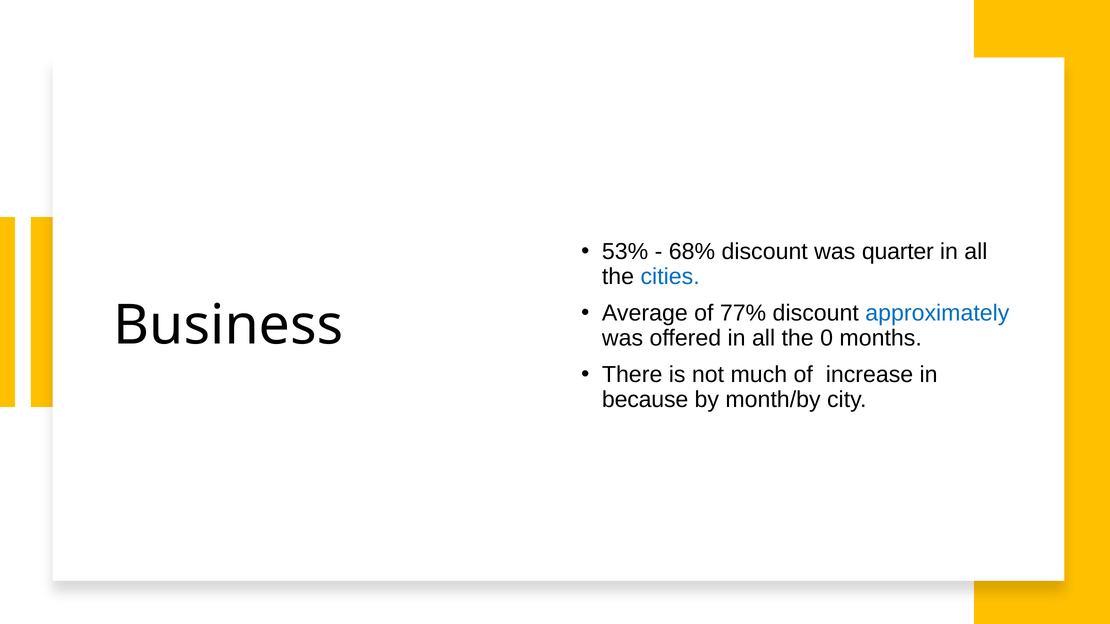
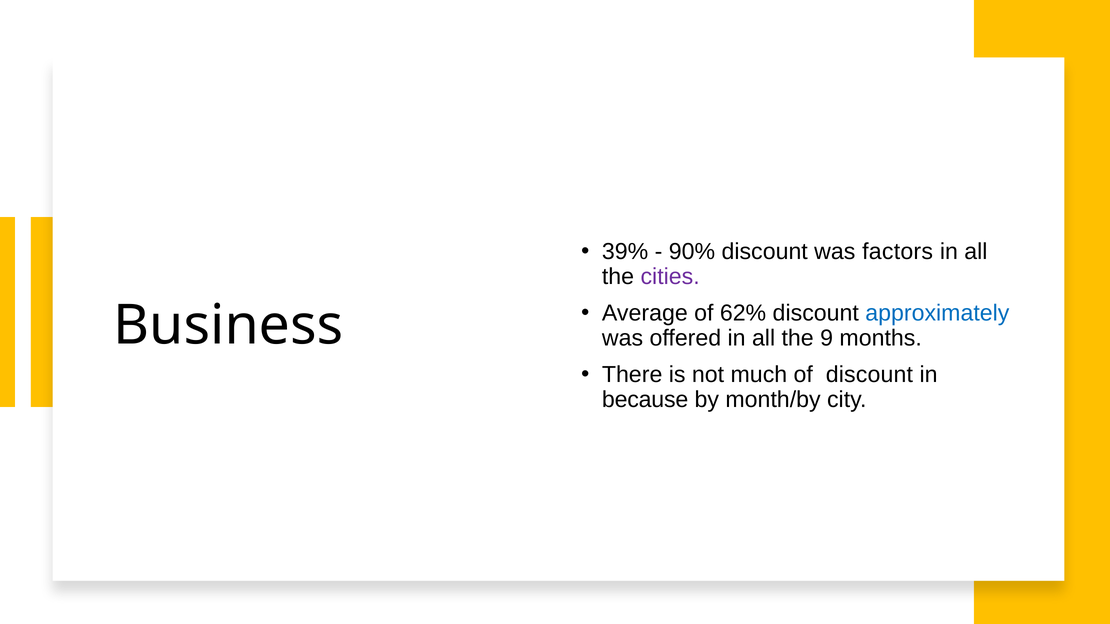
53%: 53% -> 39% (625, 252)
68%: 68% -> 90% (692, 252)
quarter: quarter -> factors (898, 252)
cities colour: blue -> purple (670, 277)
77%: 77% -> 62% (743, 313)
0: 0 -> 9 (827, 338)
of increase: increase -> discount (869, 375)
